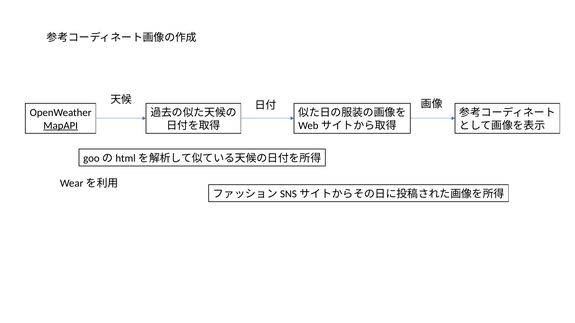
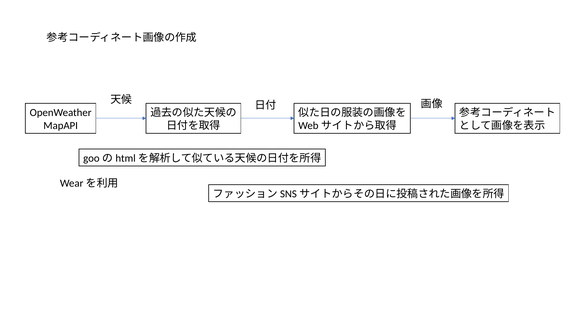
MapAPI underline: present -> none (61, 126)
